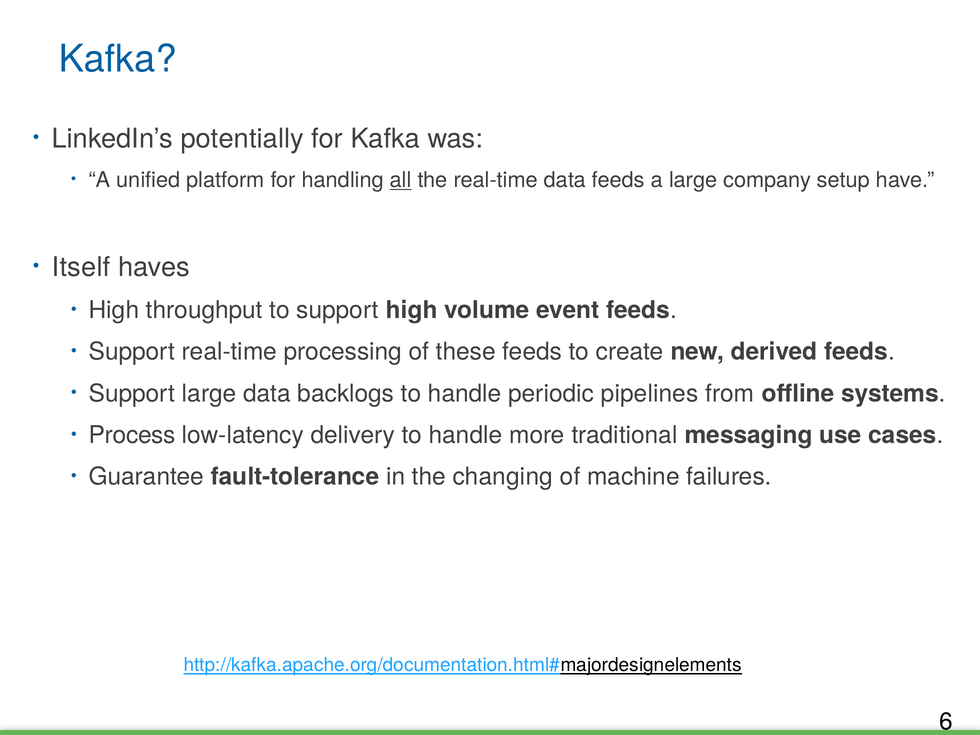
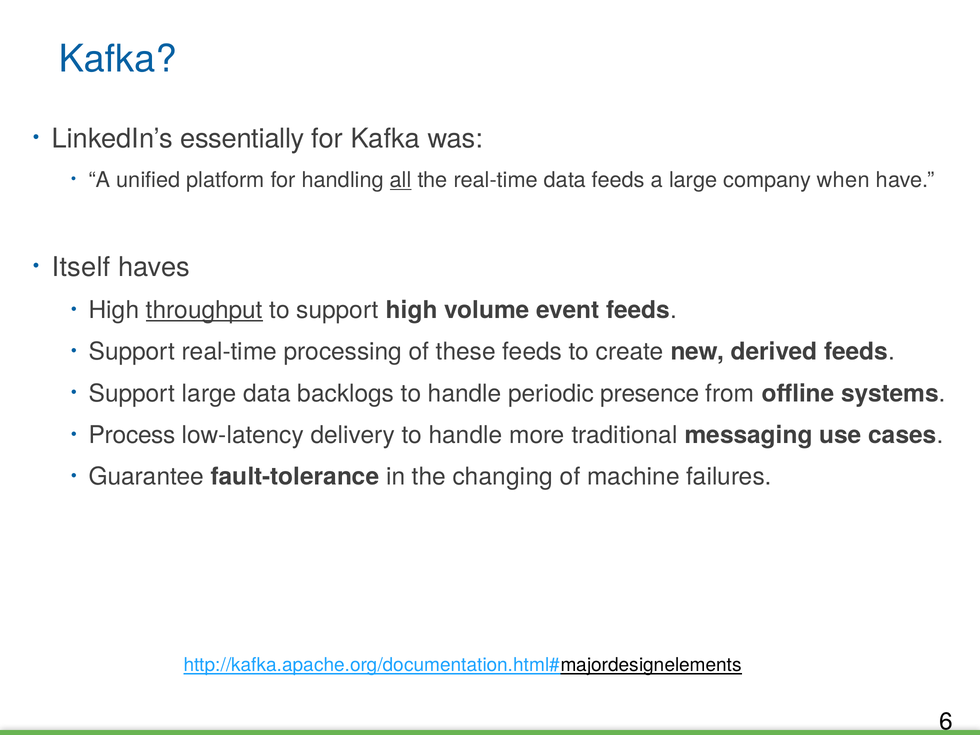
potentially: potentially -> essentially (242, 139)
setup: setup -> when (843, 180)
throughput underline: none -> present (204, 310)
pipelines: pipelines -> presence (650, 394)
